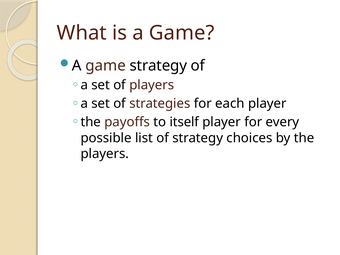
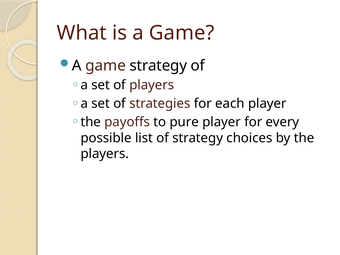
itself: itself -> pure (184, 122)
